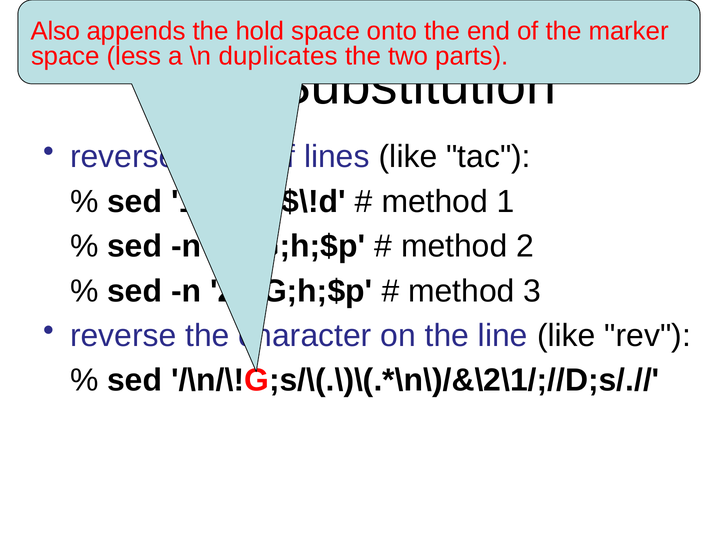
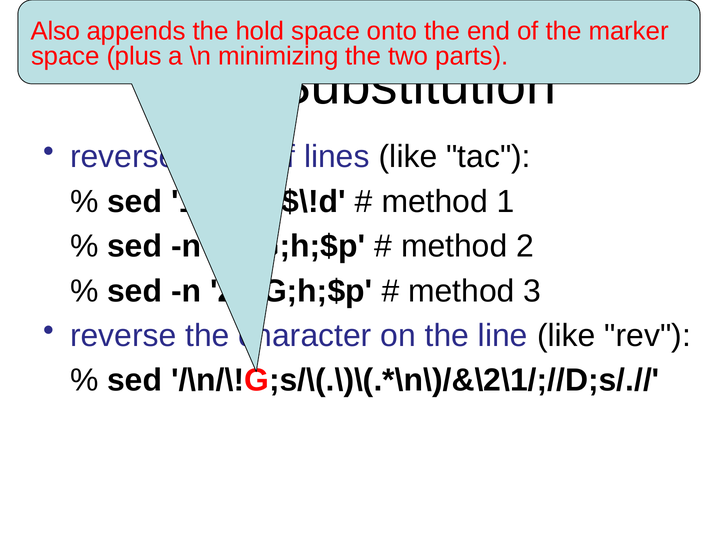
less: less -> plus (134, 56)
duplicates: duplicates -> minimizing (278, 56)
